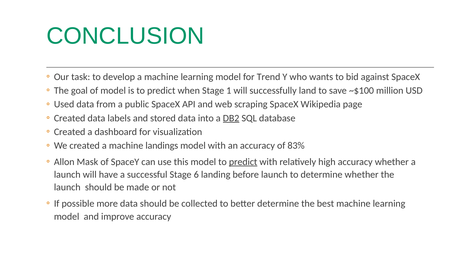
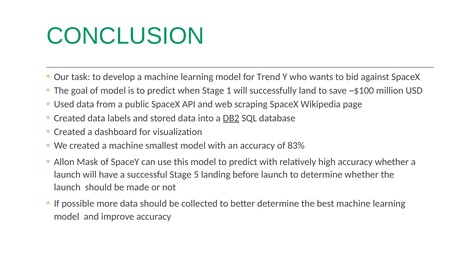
landings: landings -> smallest (162, 146)
predict underline: present -> none (243, 162)
6: 6 -> 5 (196, 175)
